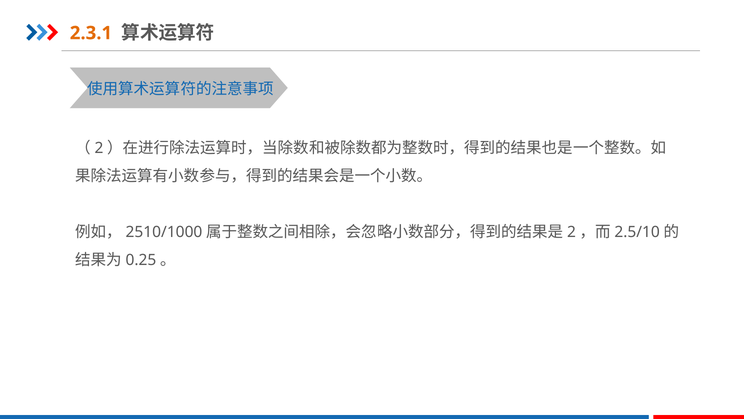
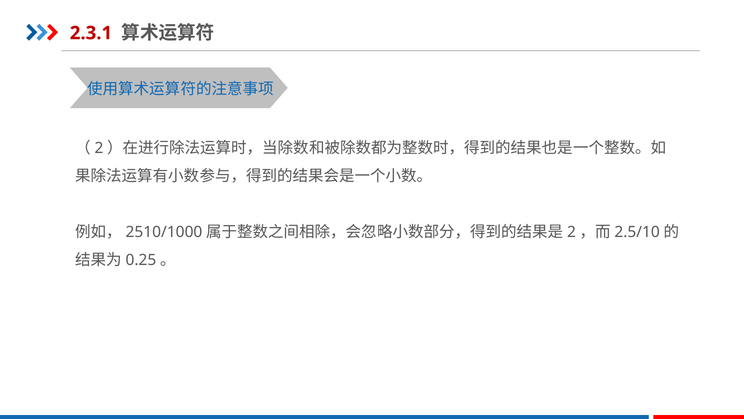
2.3.1 colour: orange -> red (91, 33)
